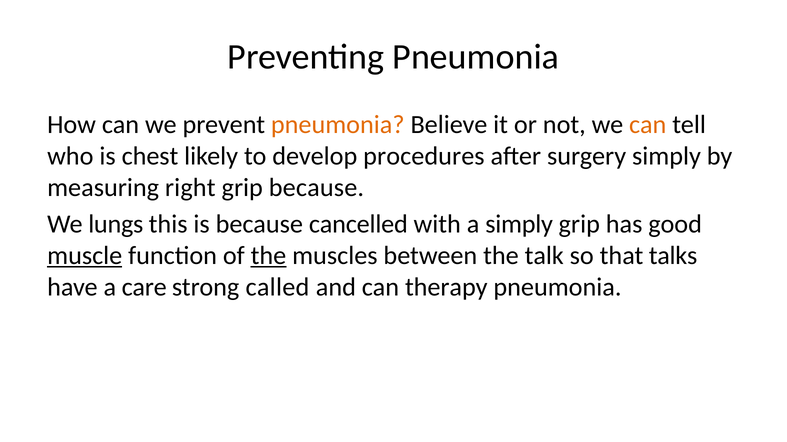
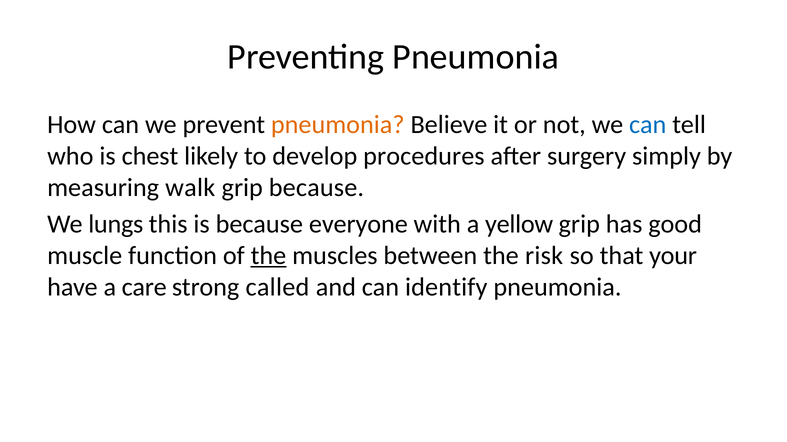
can colour: orange -> blue (648, 125)
right: right -> walk (190, 188)
cancelled: cancelled -> everyone (358, 224)
a simply: simply -> yellow (519, 224)
muscle underline: present -> none (85, 256)
talk: talk -> risk (544, 256)
talks: talks -> your (673, 256)
therapy: therapy -> identify (446, 287)
